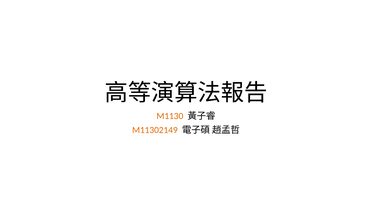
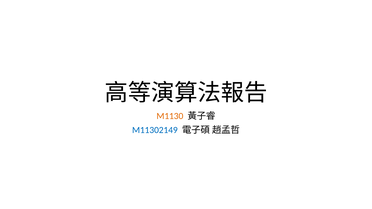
M11302149 colour: orange -> blue (155, 130)
